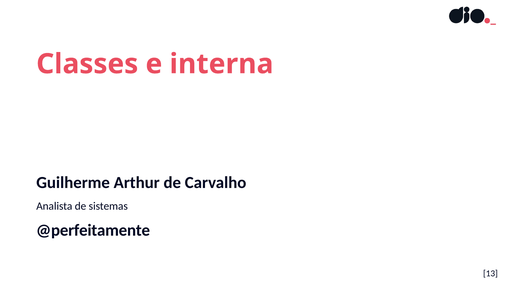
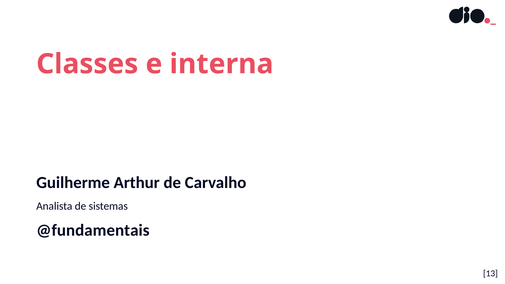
@perfeitamente: @perfeitamente -> @fundamentais (93, 230)
